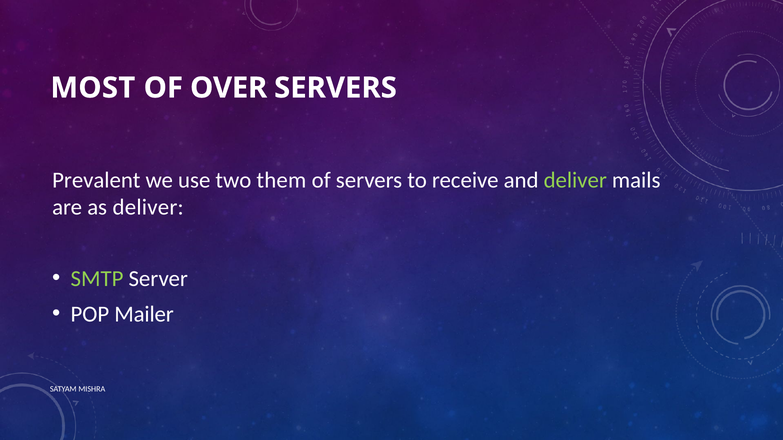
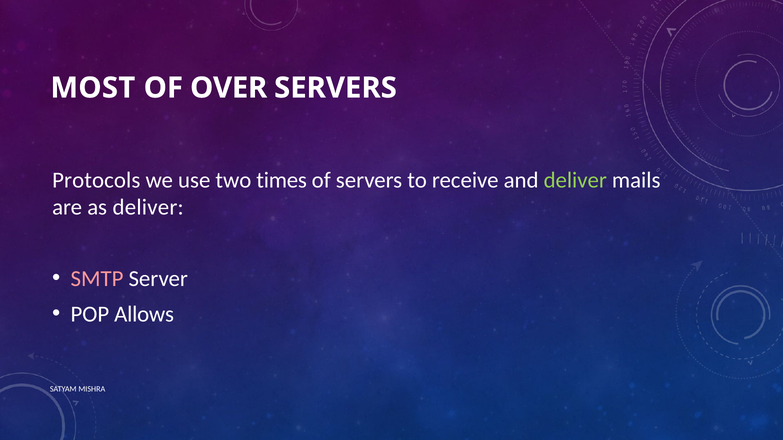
Prevalent: Prevalent -> Protocols (96, 180)
them: them -> times (282, 180)
SMTP colour: light green -> pink (97, 279)
Mailer: Mailer -> Allows (144, 314)
